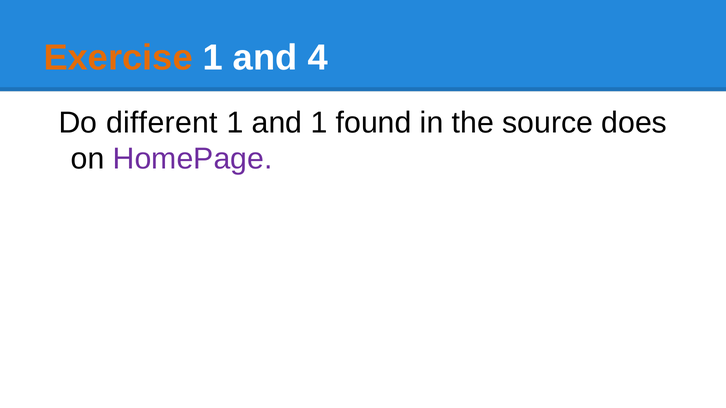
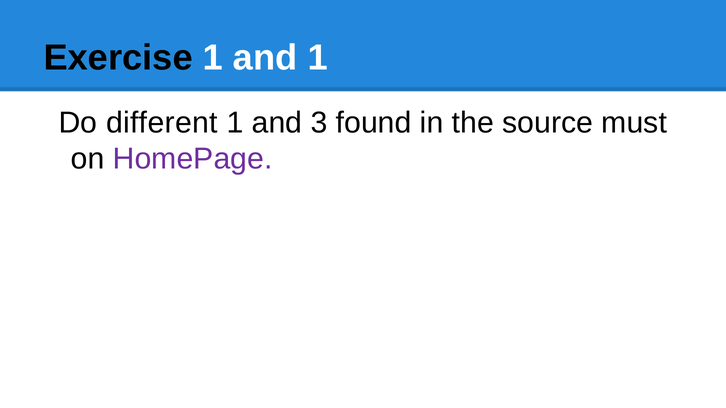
Exercise colour: orange -> black (118, 58)
and 4: 4 -> 1 (318, 58)
and 1: 1 -> 3 (319, 123)
does: does -> must (634, 123)
